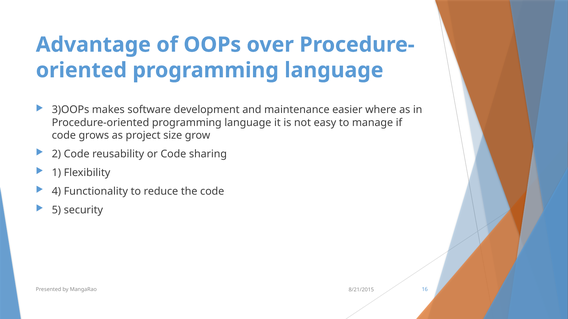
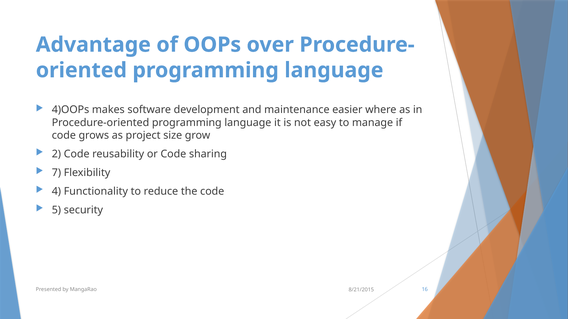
3)OOPs: 3)OOPs -> 4)OOPs (70, 110)
1: 1 -> 7 (56, 173)
